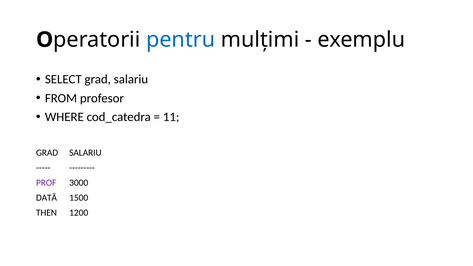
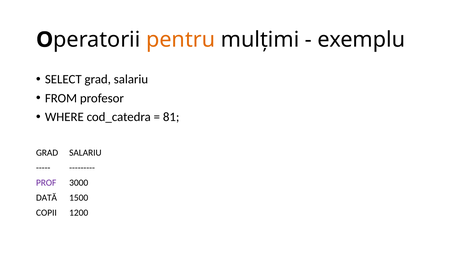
pentru colour: blue -> orange (181, 40)
11: 11 -> 81 (171, 117)
THEN: THEN -> COPII (46, 213)
